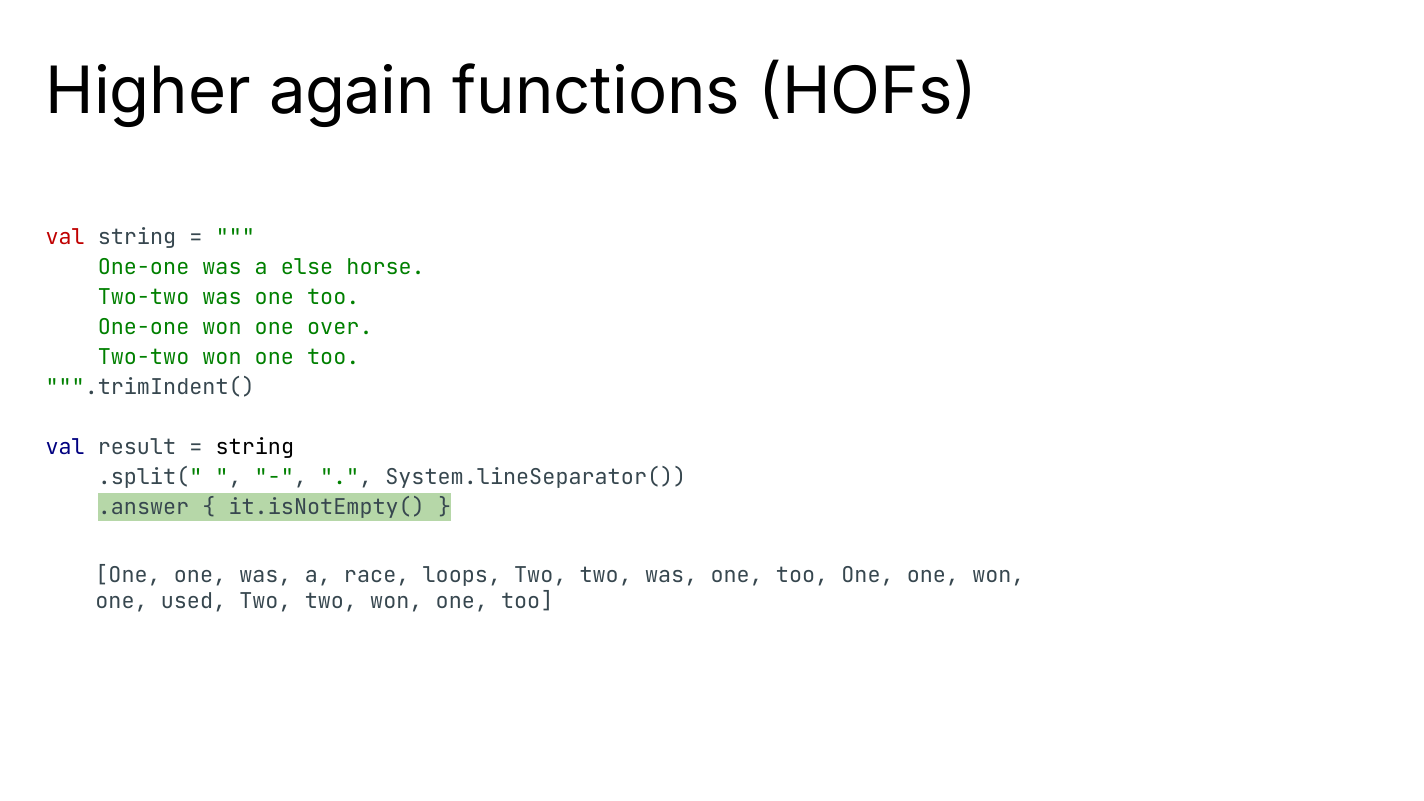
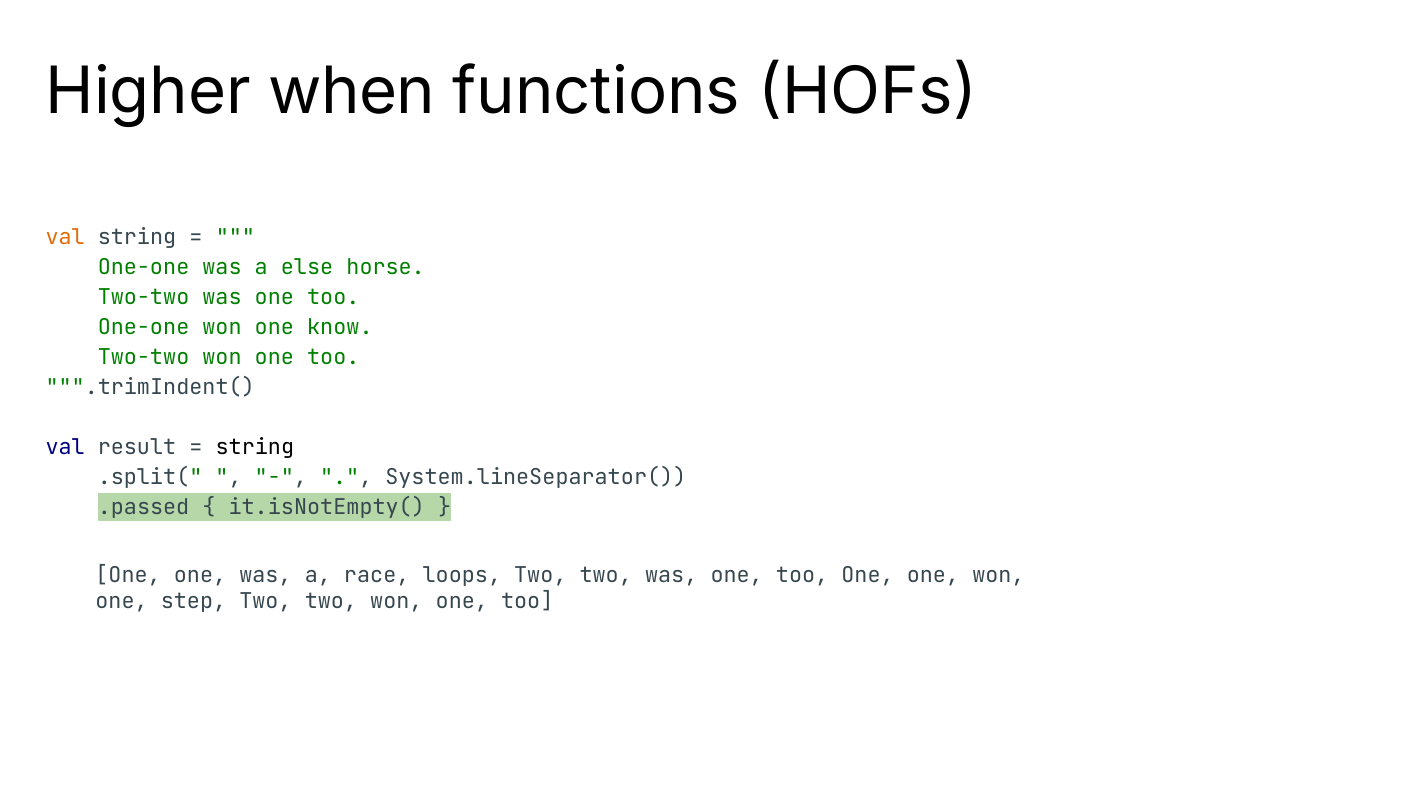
again: again -> when (352, 92)
val colour: red -> orange (65, 238)
over: over -> know (340, 328)
.answer: .answer -> .passed (144, 508)
used: used -> step (193, 601)
